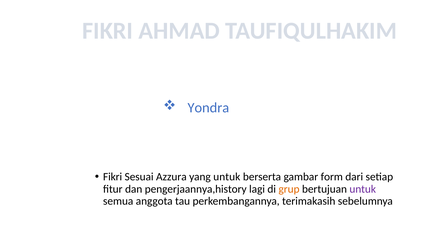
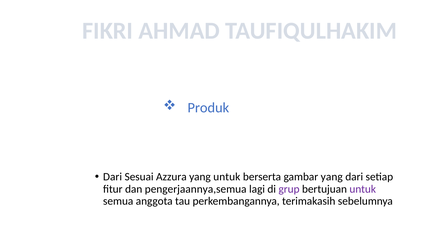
Yondra: Yondra -> Produk (208, 108)
Fikri: Fikri -> Dari (113, 177)
gambar form: form -> yang (332, 177)
pengerjaannya,history: pengerjaannya,history -> pengerjaannya,semua (196, 189)
grup colour: orange -> purple (289, 189)
